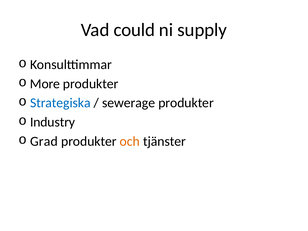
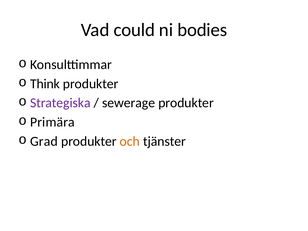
supply: supply -> bodies (202, 30)
More: More -> Think (45, 84)
Strategiska colour: blue -> purple (60, 103)
Industry: Industry -> Primära (52, 122)
